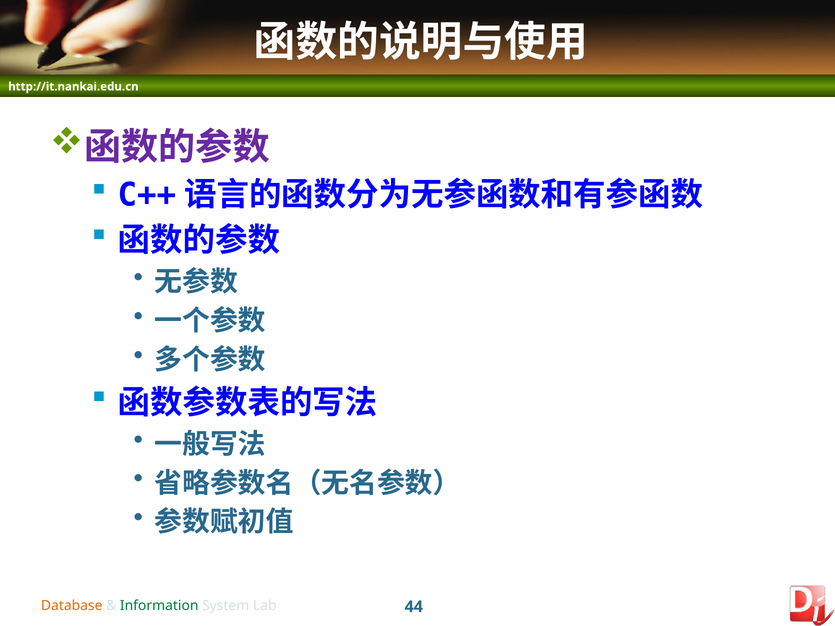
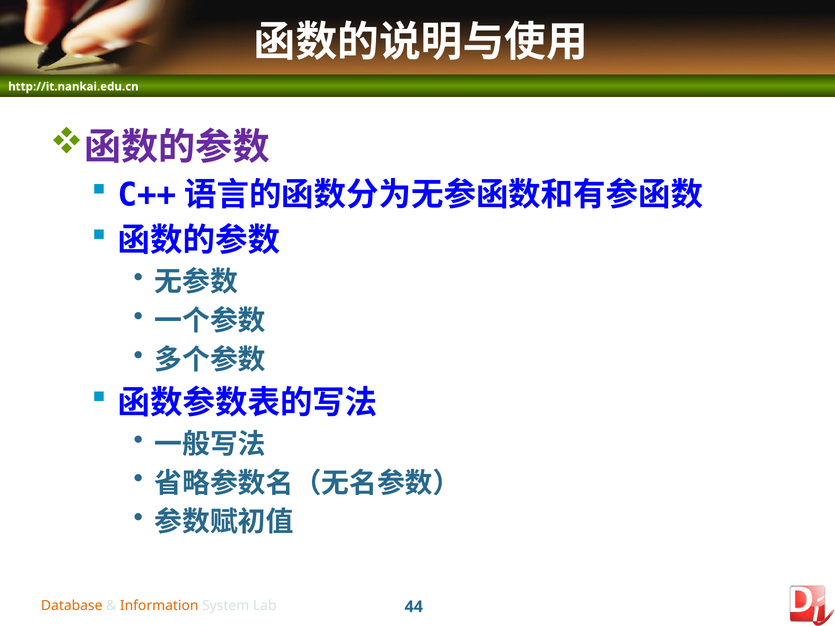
Information colour: green -> orange (159, 606)
